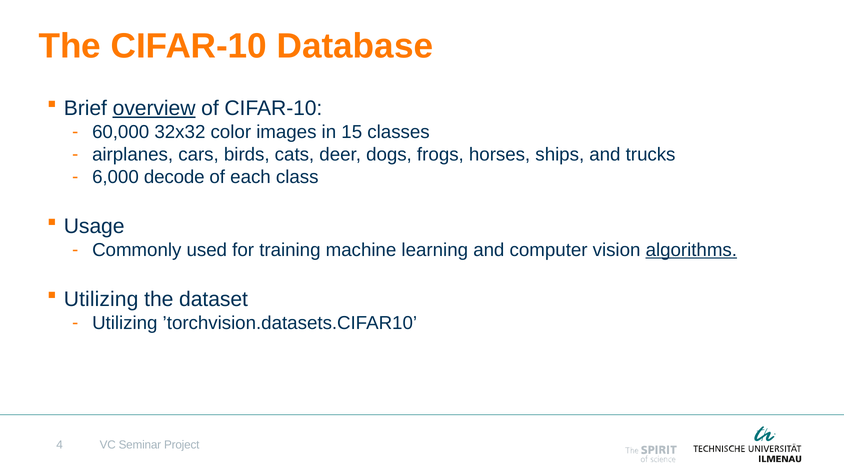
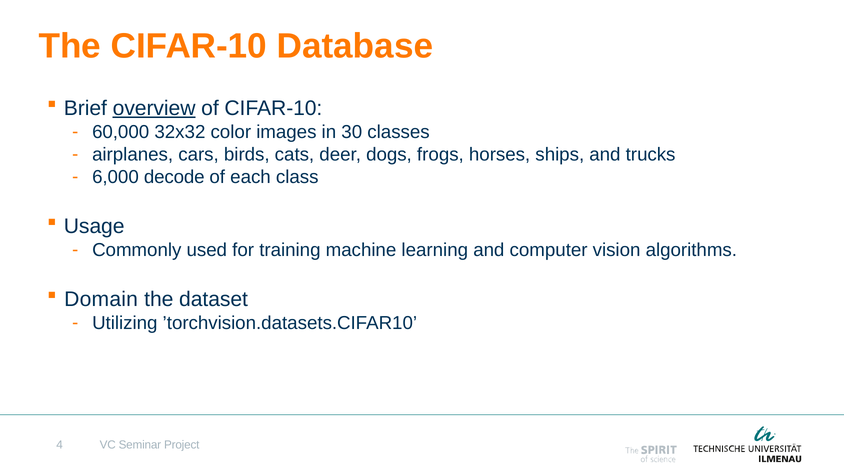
15: 15 -> 30 (352, 132)
algorithms underline: present -> none (691, 250)
Utilizing: Utilizing -> Domain (101, 300)
